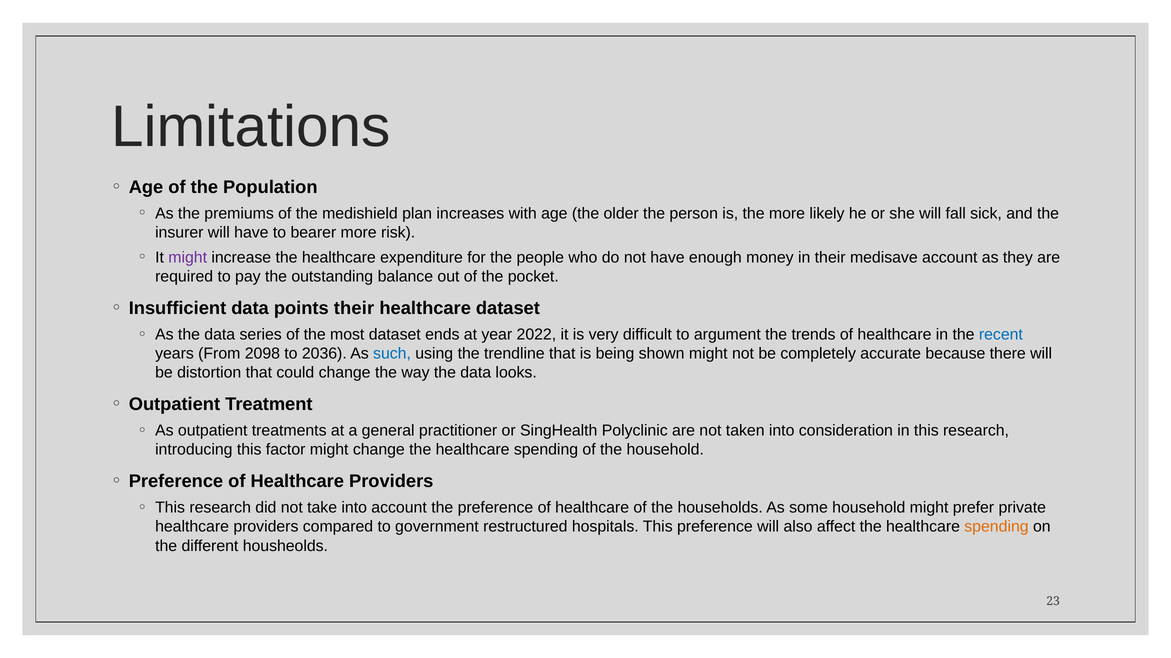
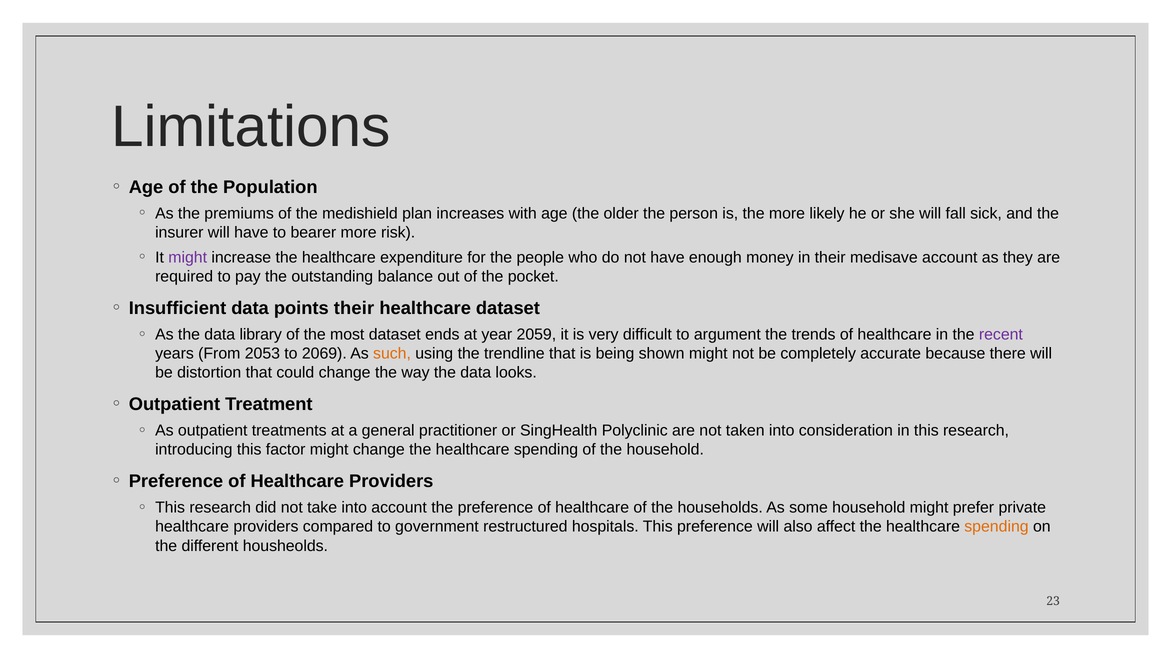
series: series -> library (261, 335)
2022: 2022 -> 2059 (536, 335)
recent colour: blue -> purple (1001, 335)
2098: 2098 -> 2053 (262, 354)
2036: 2036 -> 2069 (324, 354)
such colour: blue -> orange (392, 354)
